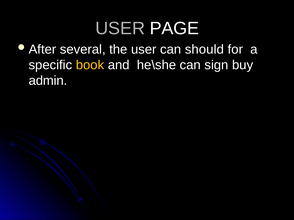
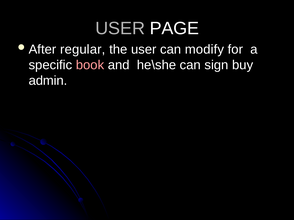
several: several -> regular (83, 49)
should: should -> modify (204, 49)
book colour: yellow -> pink (90, 65)
